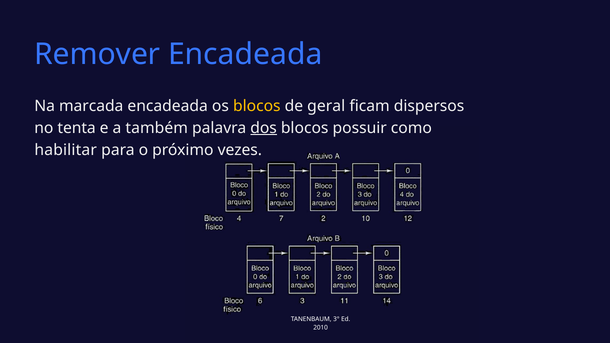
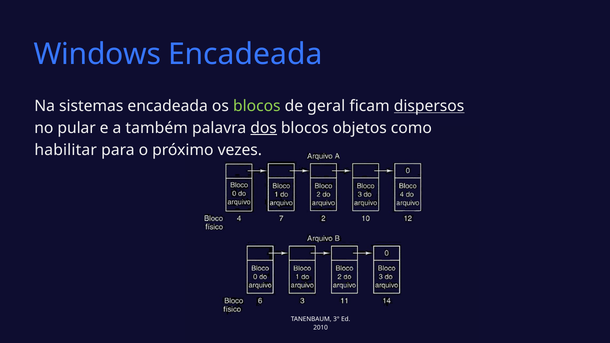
Remover: Remover -> Windows (97, 54)
marcada: marcada -> sistemas (91, 106)
blocos colour: yellow -> light green (257, 106)
dispersos underline: none -> present (429, 106)
tenta: tenta -> pular (77, 128)
possuir: possuir -> objetos (360, 128)
